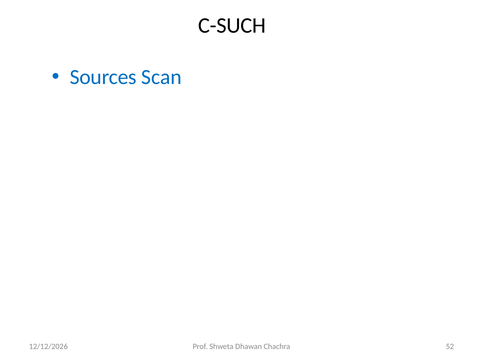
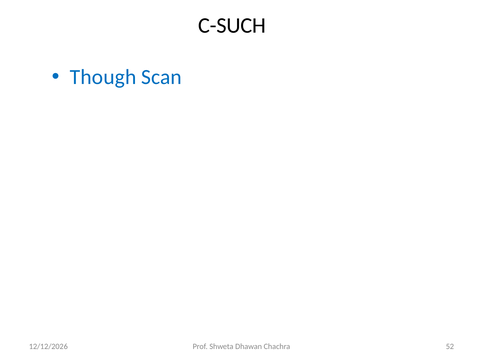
Sources: Sources -> Though (103, 77)
